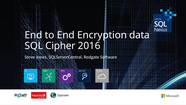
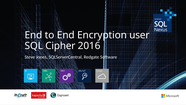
data: data -> user (139, 35)
